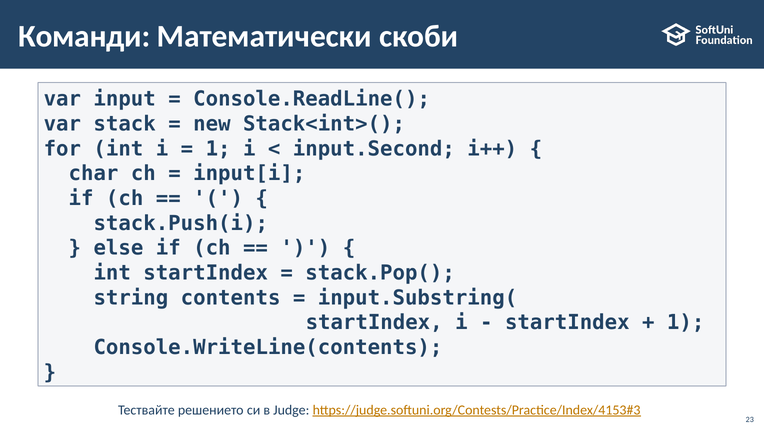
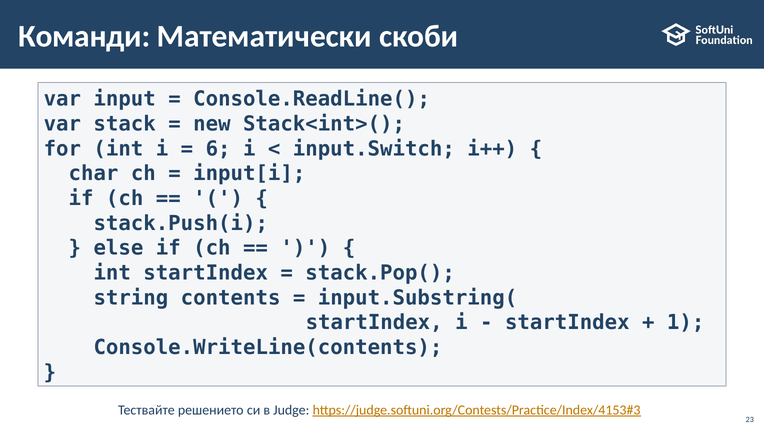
1: 1 -> 6 (218, 149)
input.Second: input.Second -> input.Switch (374, 149)
